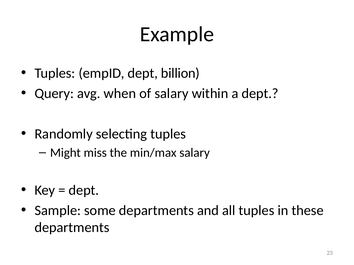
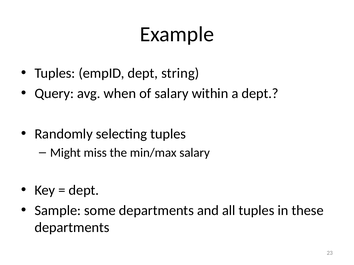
billion: billion -> string (180, 73)
